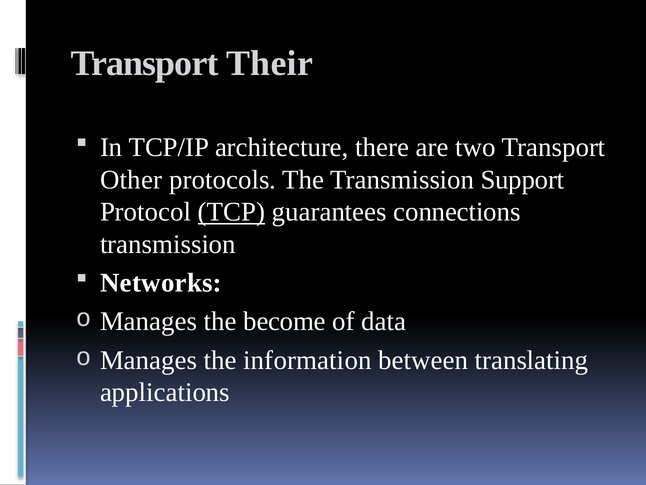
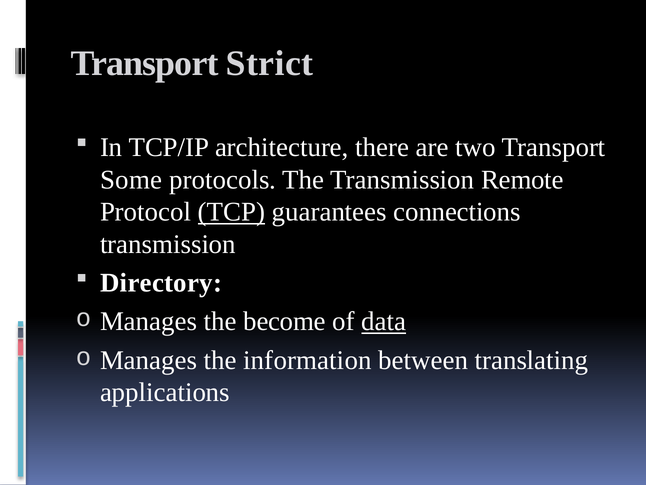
Their: Their -> Strict (270, 63)
Other: Other -> Some (131, 180)
Support: Support -> Remote (522, 180)
Networks: Networks -> Directory (161, 283)
data underline: none -> present (384, 321)
